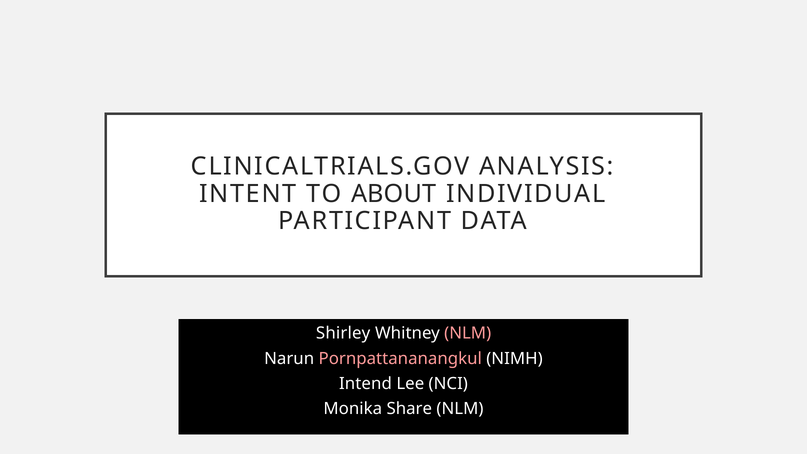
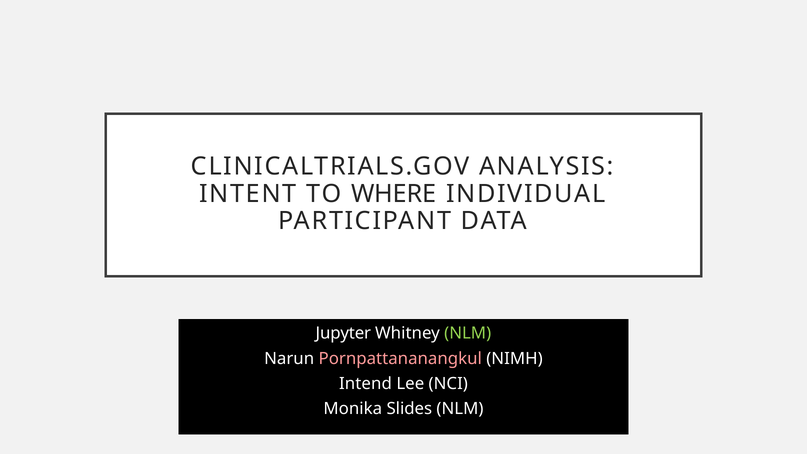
ABOUT: ABOUT -> WHERE (394, 194)
Shirley: Shirley -> Jupyter (343, 333)
NLM colour: pink -> light green (468, 333)
Share: Share -> Slides (409, 409)
